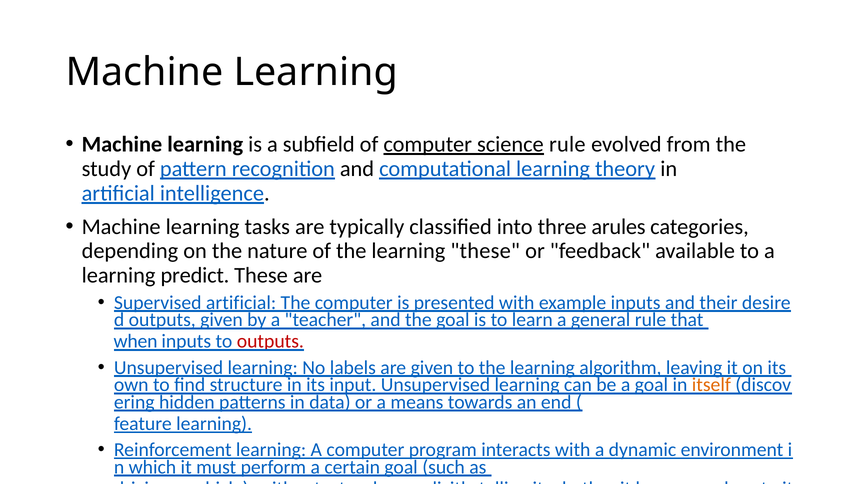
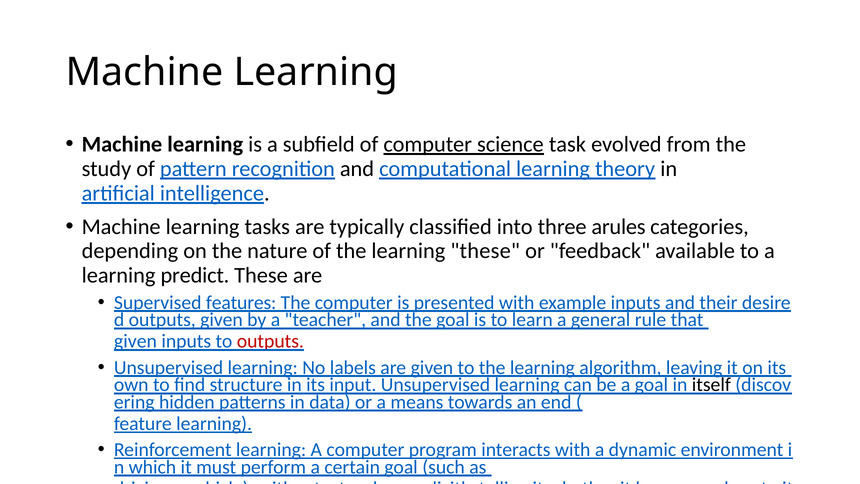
science rule: rule -> task (567, 144)
Supervised artificial: artificial -> features (241, 302)
when: when -> given (135, 341)
itself colour: orange -> black (711, 385)
